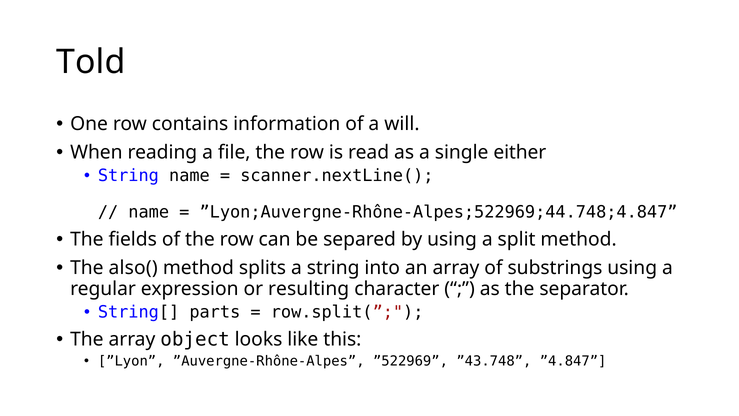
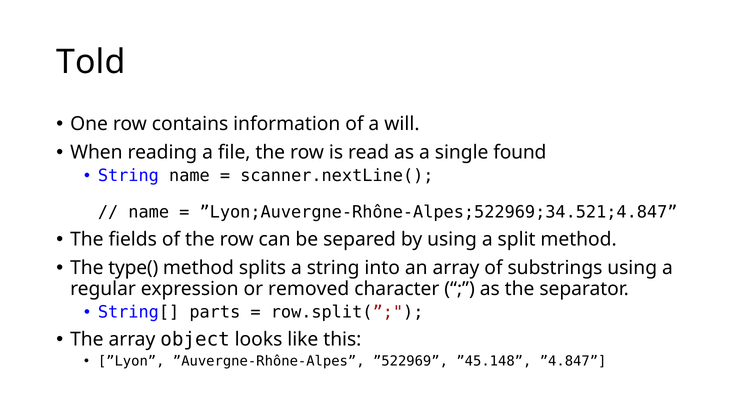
either: either -> found (520, 152)
”Lyon;Auvergne-Rhône-Alpes;522969;44.748;4.847: ”Lyon;Auvergne-Rhône-Alpes;522969;44.748;4.847 -> ”Lyon;Auvergne-Rhône-Alpes;522969;34.521;4.847 (439, 212)
also(: also( -> type( (133, 268)
resulting: resulting -> removed (309, 289)
”43.748: ”43.748 -> ”45.148 (494, 361)
